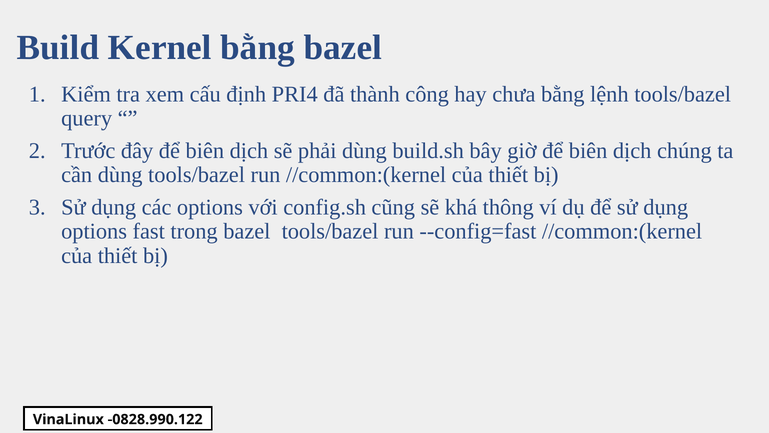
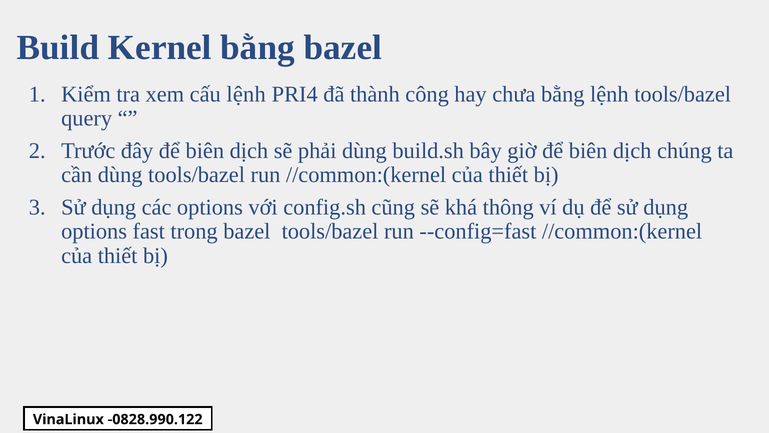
cấu định: định -> lệnh (246, 94)
